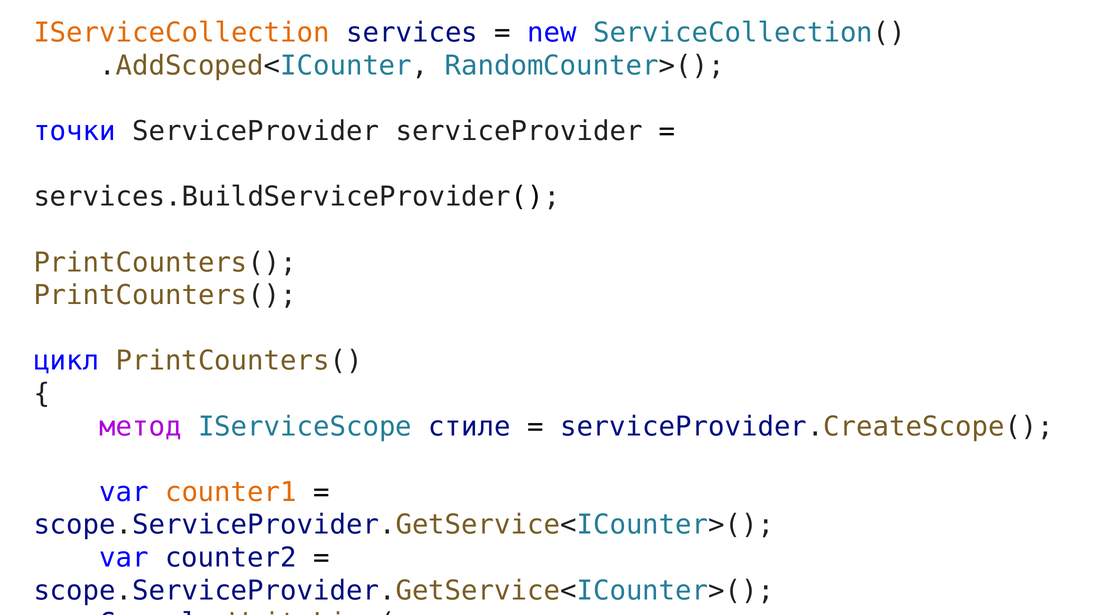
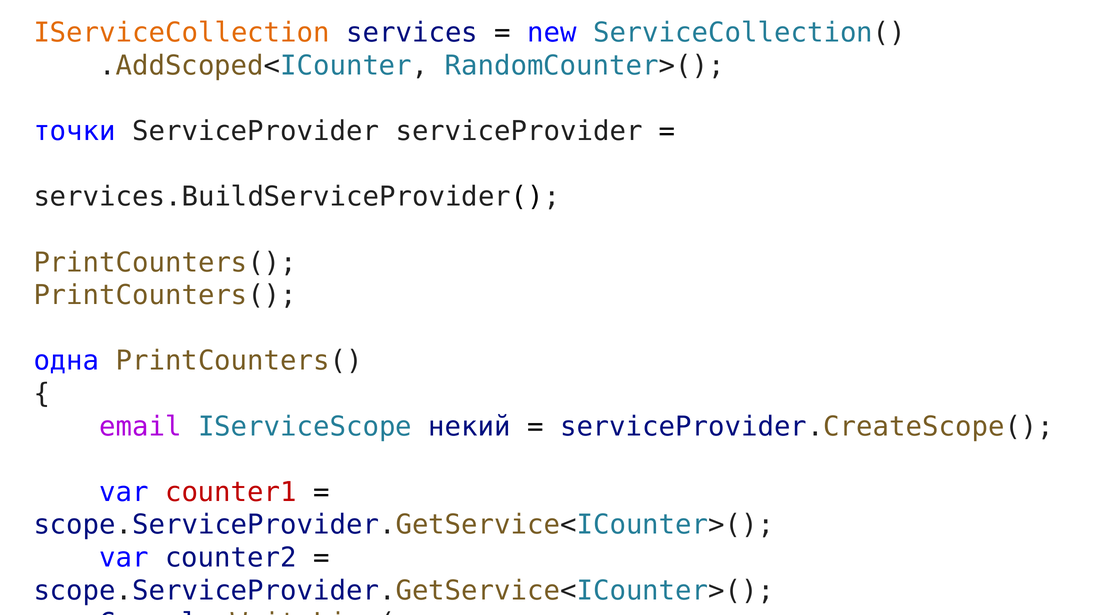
цикл: цикл -> одна (66, 361)
метод: метод -> email (140, 427)
стиле: стиле -> некий (470, 427)
counter1 colour: orange -> red (231, 492)
